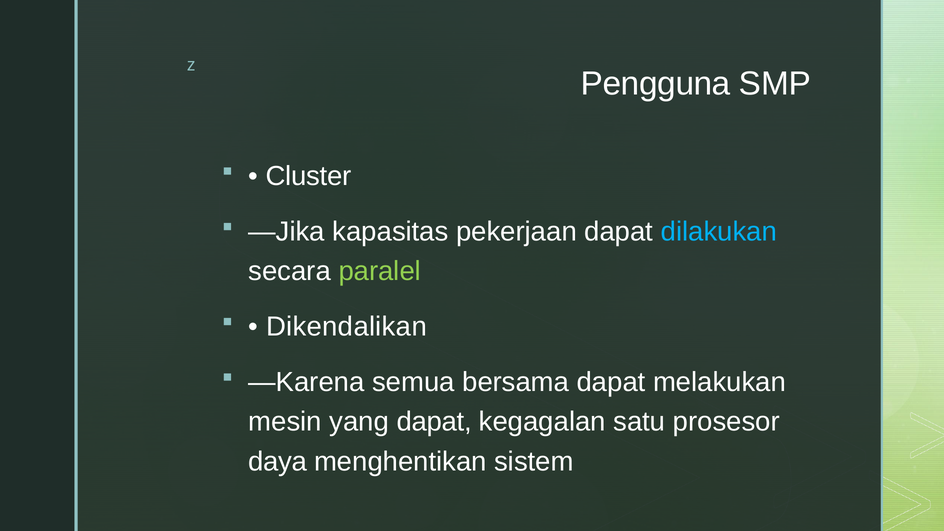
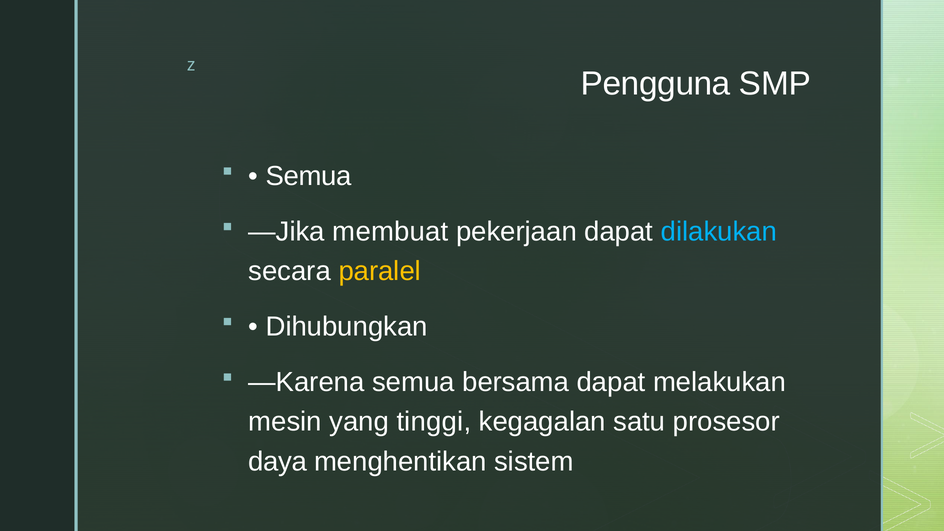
Cluster: Cluster -> Semua (309, 176)
kapasitas: kapasitas -> membuat (390, 232)
paralel colour: light green -> yellow (380, 271)
Dikendalikan: Dikendalikan -> Dihubungkan (347, 327)
yang dapat: dapat -> tinggi (434, 422)
